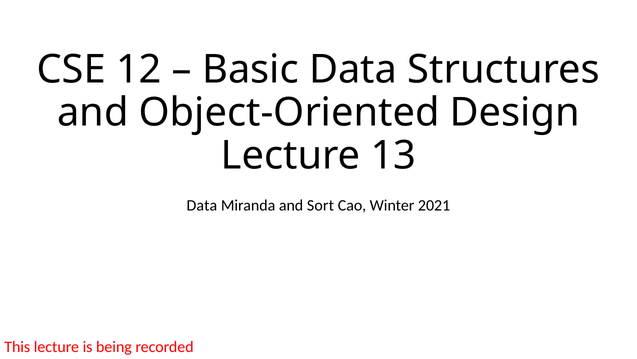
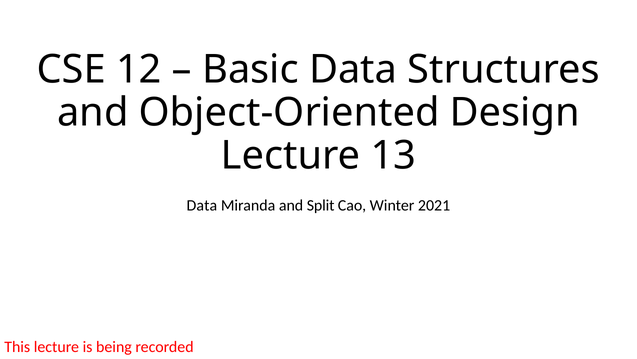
Sort: Sort -> Split (321, 205)
